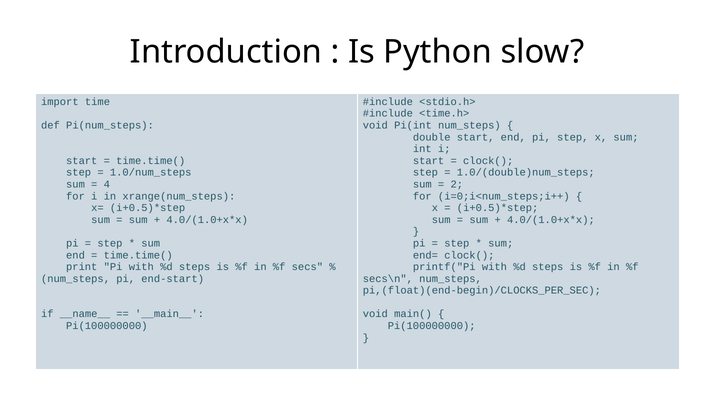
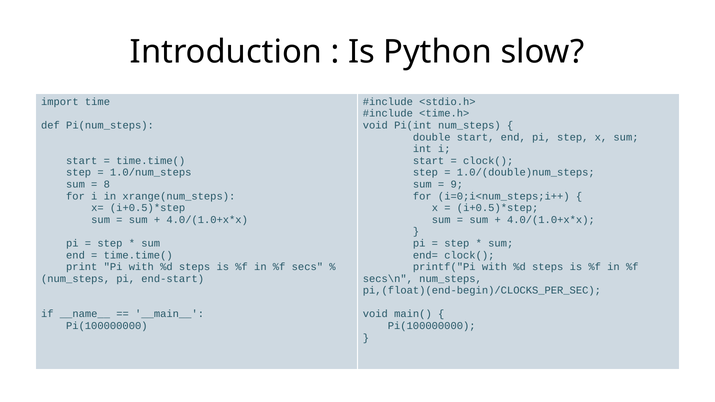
4: 4 -> 8 (107, 184)
2: 2 -> 9 (457, 184)
